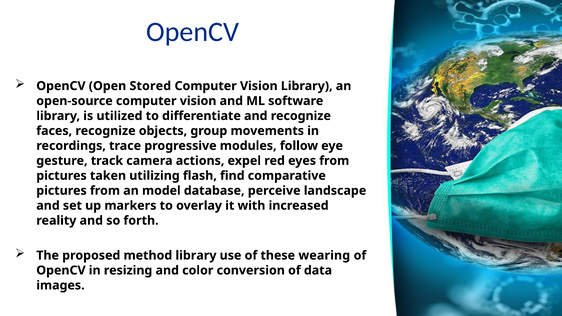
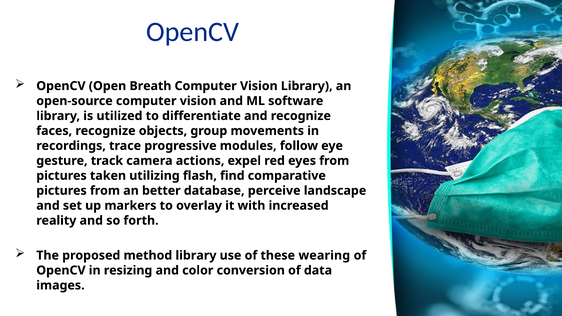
Stored: Stored -> Breath (150, 86)
model: model -> better (161, 191)
